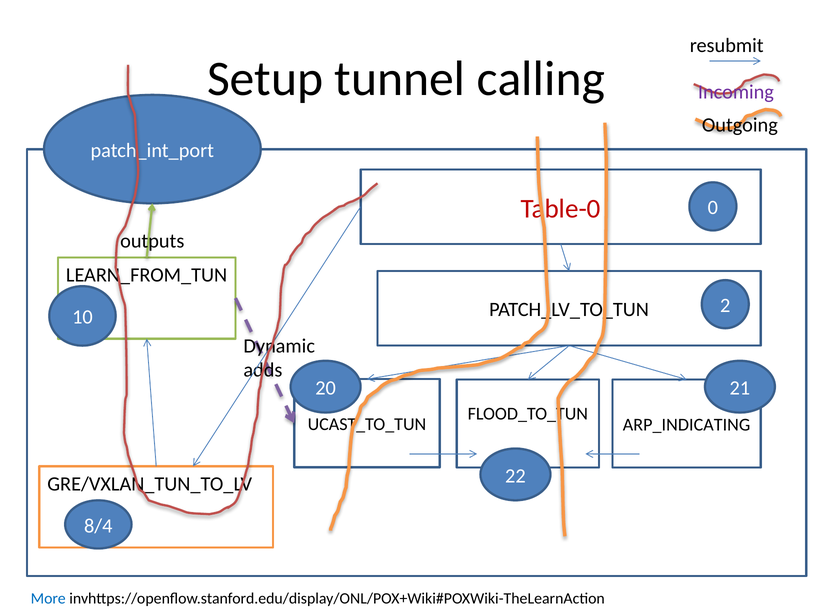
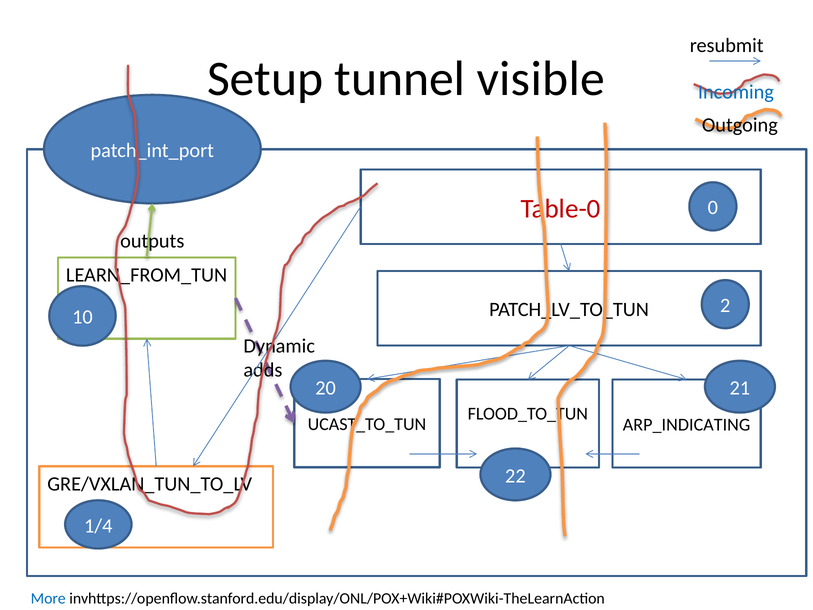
calling: calling -> visible (541, 79)
Incoming colour: purple -> blue (736, 92)
8/4: 8/4 -> 1/4 (98, 526)
